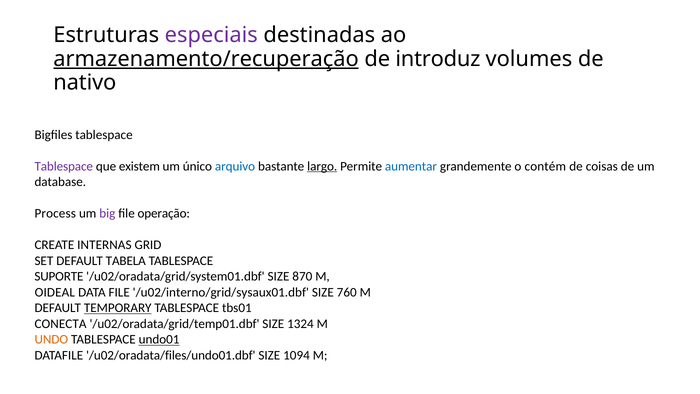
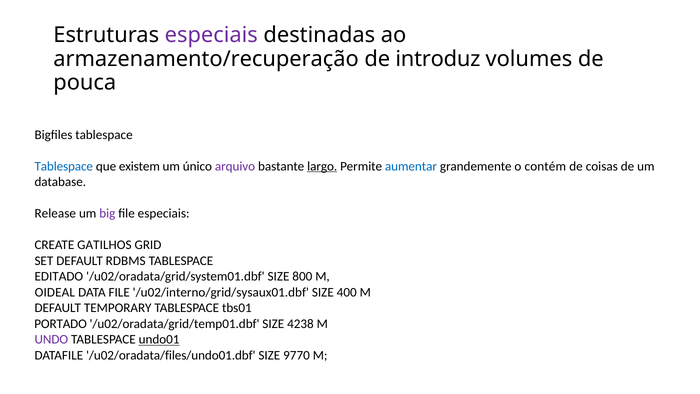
armazenamento/recuperação underline: present -> none (206, 59)
nativo: nativo -> pouca (85, 82)
Tablespace colour: purple -> blue (64, 166)
arquivo colour: blue -> purple (235, 166)
Process: Process -> Release (55, 213)
file operação: operação -> especiais (164, 213)
INTERNAS: INTERNAS -> GATILHOS (104, 245)
TABELA: TABELA -> RDBMS (126, 261)
SUPORTE: SUPORTE -> EDITADO (59, 276)
870: 870 -> 800 (302, 276)
760: 760 -> 400 (347, 292)
TEMPORARY underline: present -> none (118, 308)
CONECTA: CONECTA -> PORTADO (61, 324)
1324: 1324 -> 4238 (300, 324)
UNDO colour: orange -> purple (51, 339)
1094: 1094 -> 9770 (297, 355)
